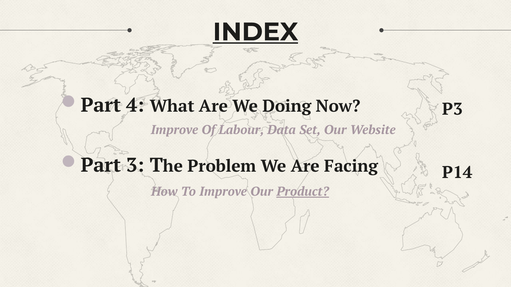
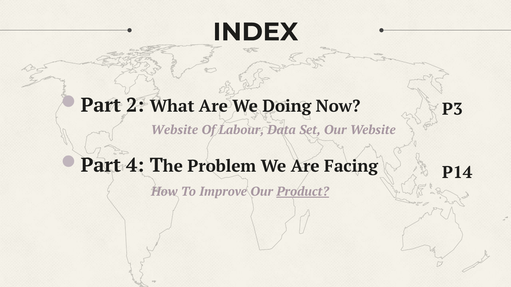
INDEX underline: present -> none (256, 32)
4: 4 -> 2 (135, 105)
Improve: Improve -> Website (174, 130)
3: 3 -> 4 (135, 165)
